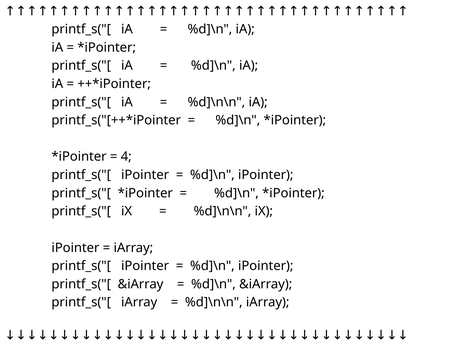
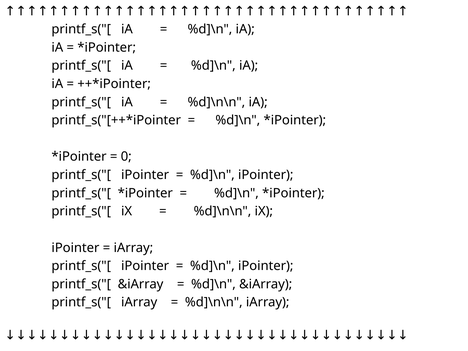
4: 4 -> 0 (126, 157)
